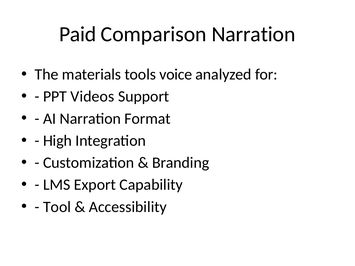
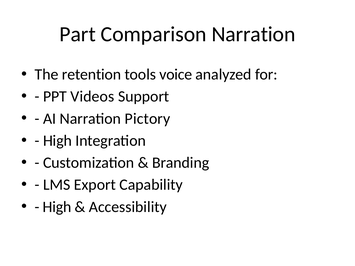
Paid: Paid -> Part (78, 34)
materials: materials -> retention (92, 74)
Format: Format -> Pictory (147, 119)
Tool: Tool -> High (57, 207)
